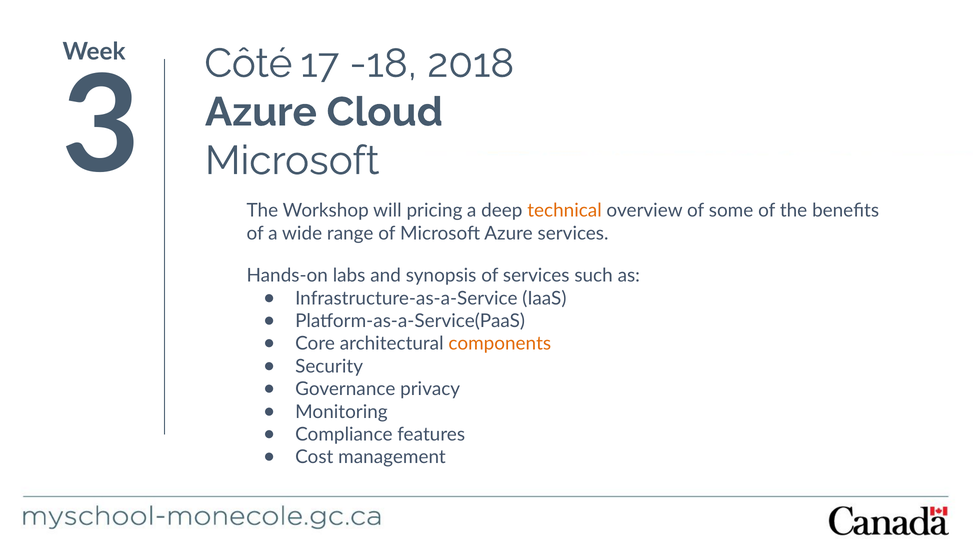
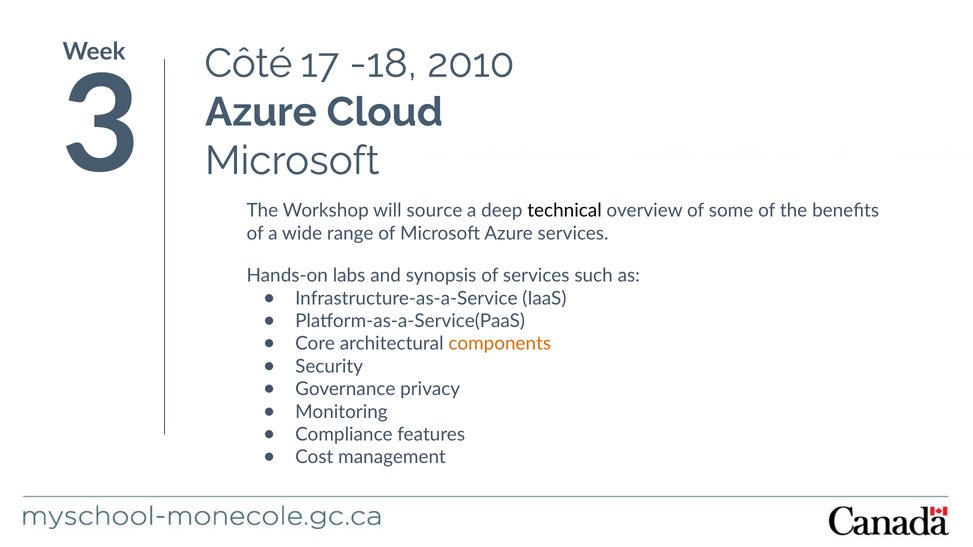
2018: 2018 -> 2010 (471, 64)
pricing: pricing -> source (434, 211)
technical colour: orange -> black (565, 211)
